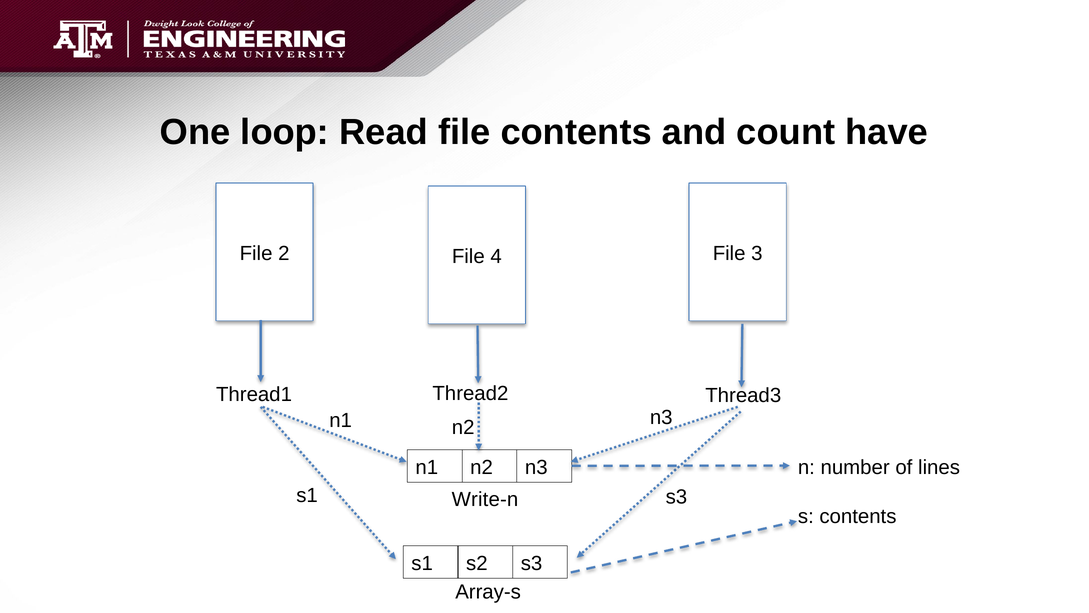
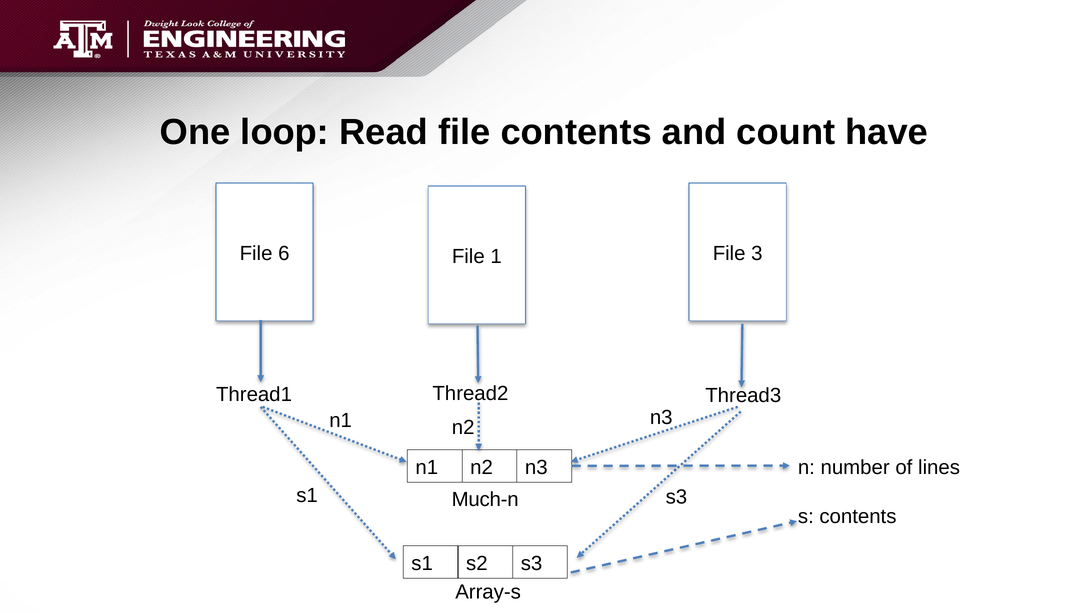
2: 2 -> 6 (284, 253)
4: 4 -> 1 (496, 256)
Write-n: Write-n -> Much-n (485, 499)
